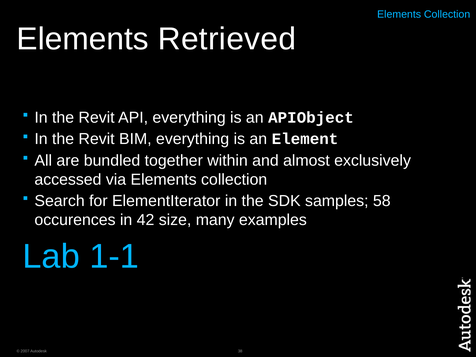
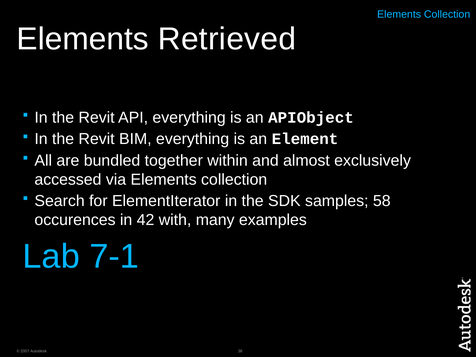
size: size -> with (175, 220)
1-1: 1-1 -> 7-1 (114, 257)
